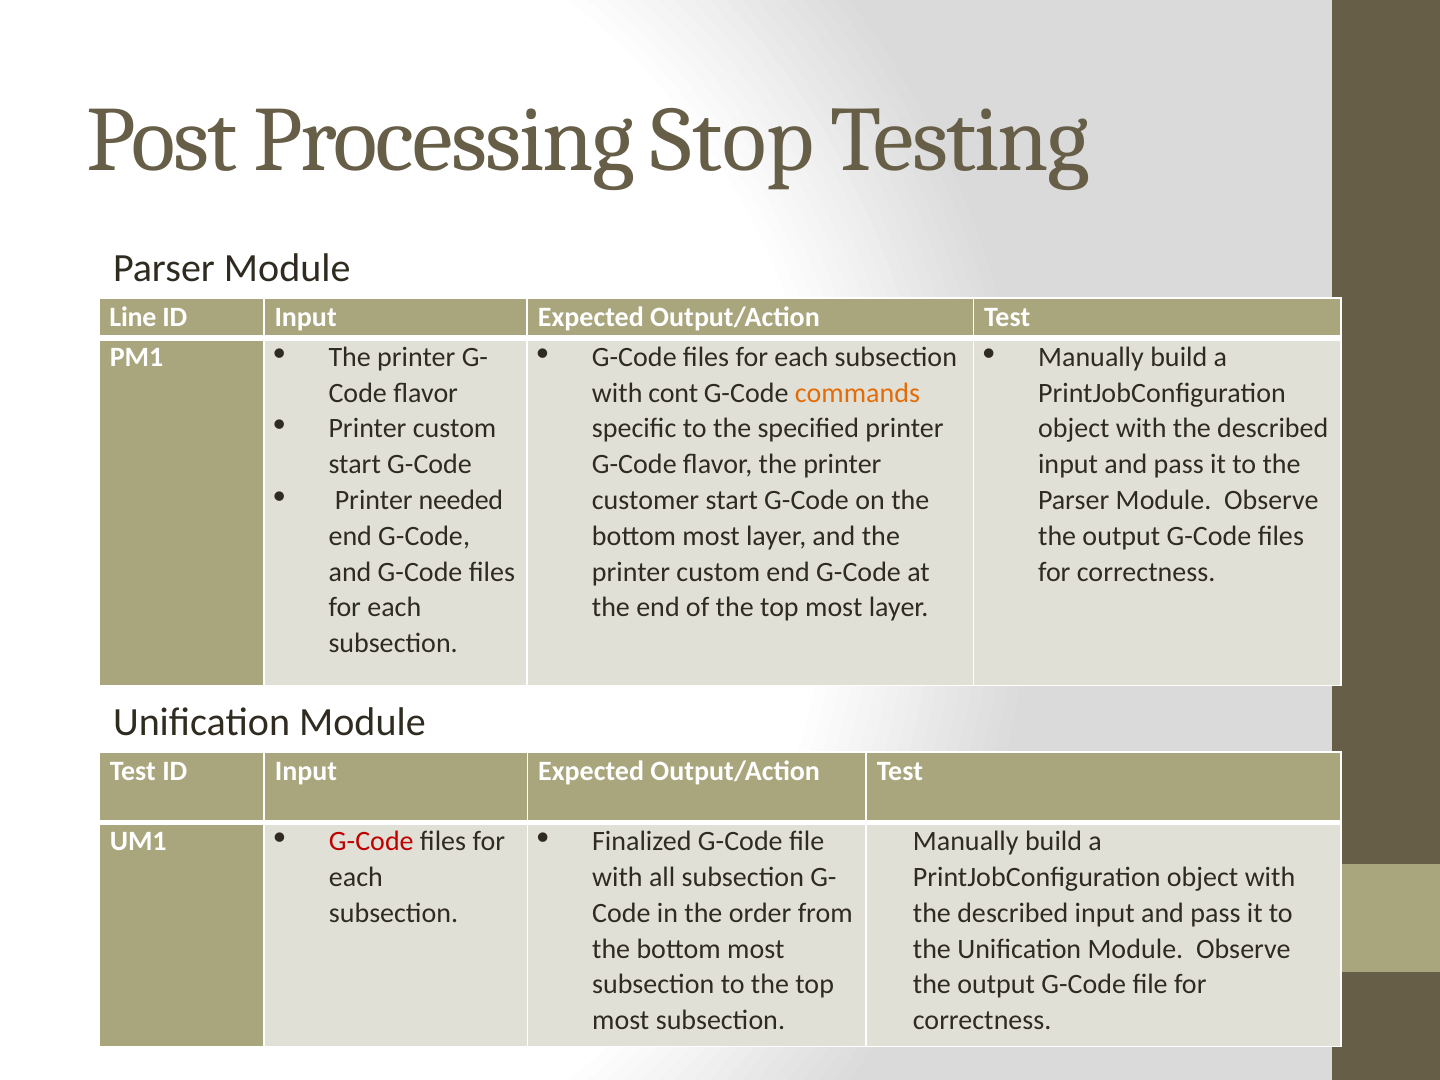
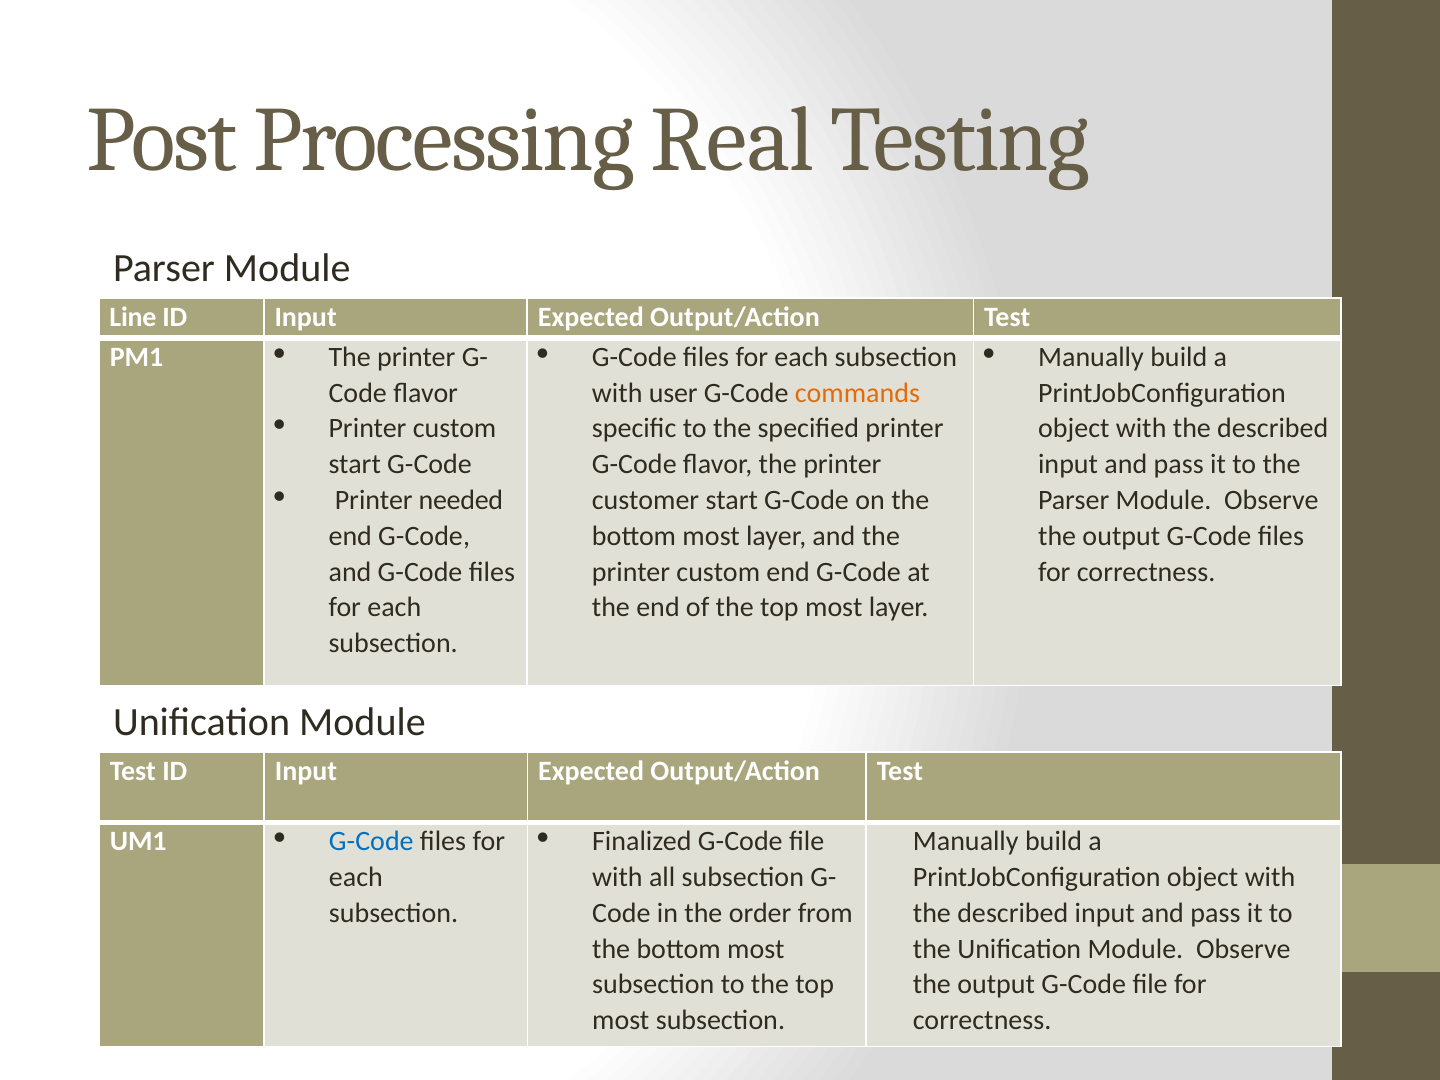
Stop: Stop -> Real (733, 140)
cont: cont -> user (673, 393)
G-Code colour: red -> blue (371, 841)
